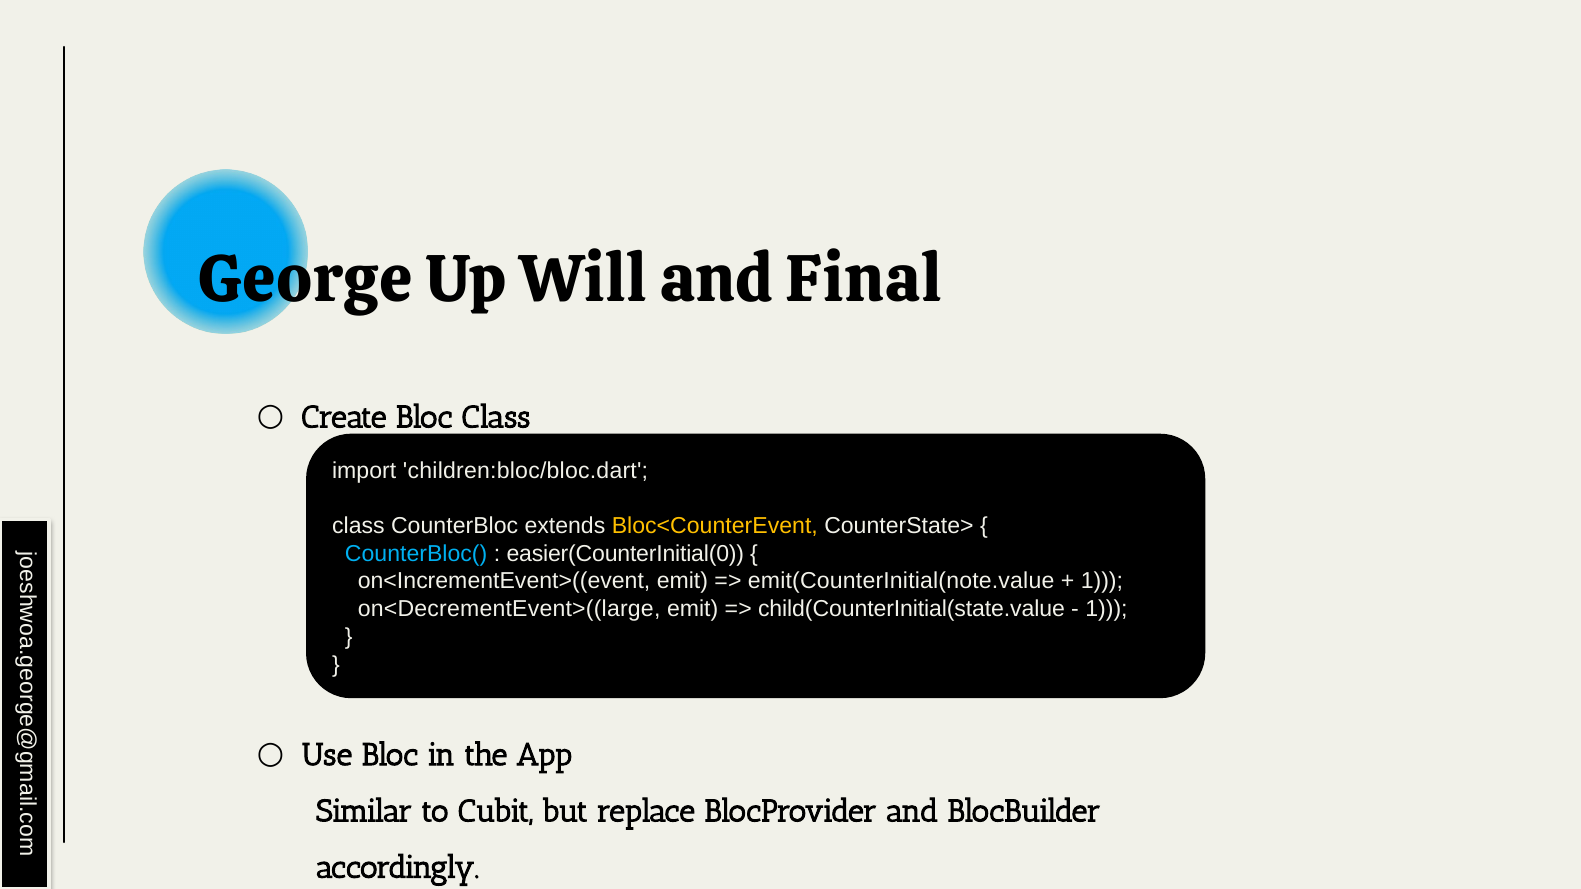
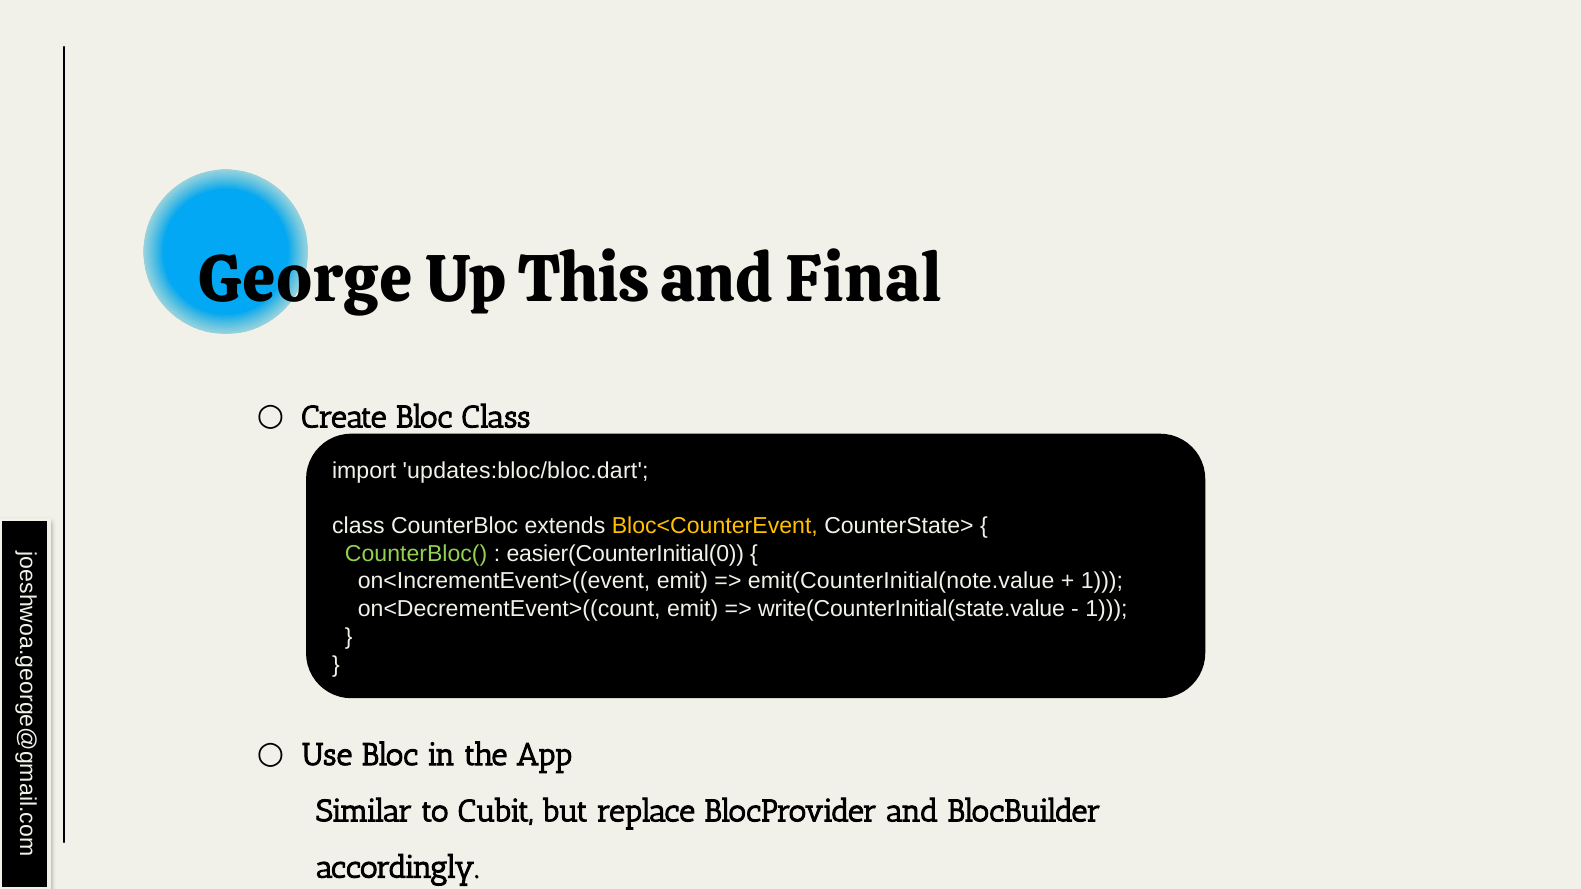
Will: Will -> This (584, 280)
children:bloc/bloc.dart: children:bloc/bloc.dart -> updates:bloc/bloc.dart (526, 471)
CounterBloc( colour: light blue -> light green (416, 554)
on<DecrementEvent>((large: on<DecrementEvent>((large -> on<DecrementEvent>((count (509, 609)
child(CounterInitial(state.value: child(CounterInitial(state.value -> write(CounterInitial(state.value (912, 609)
